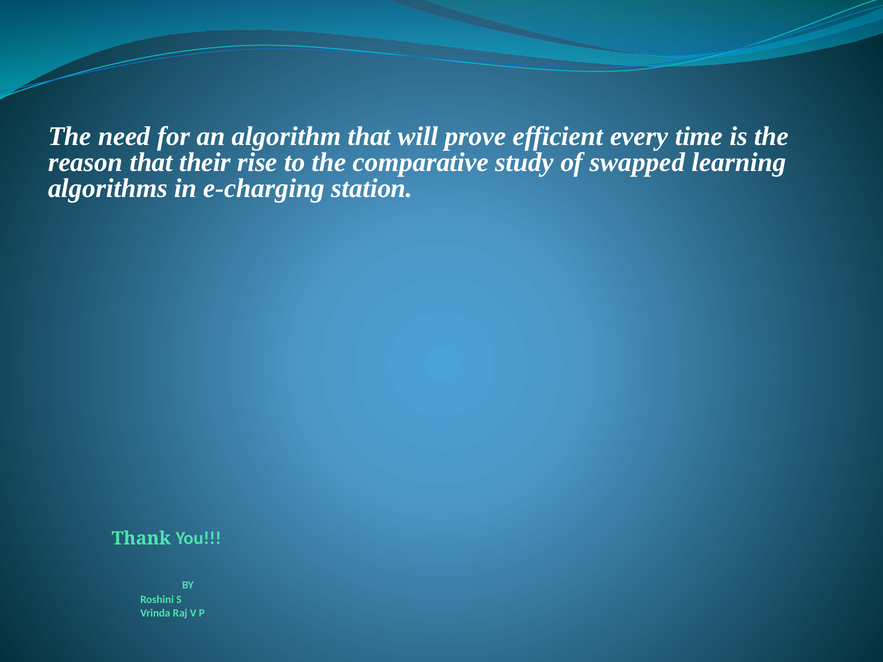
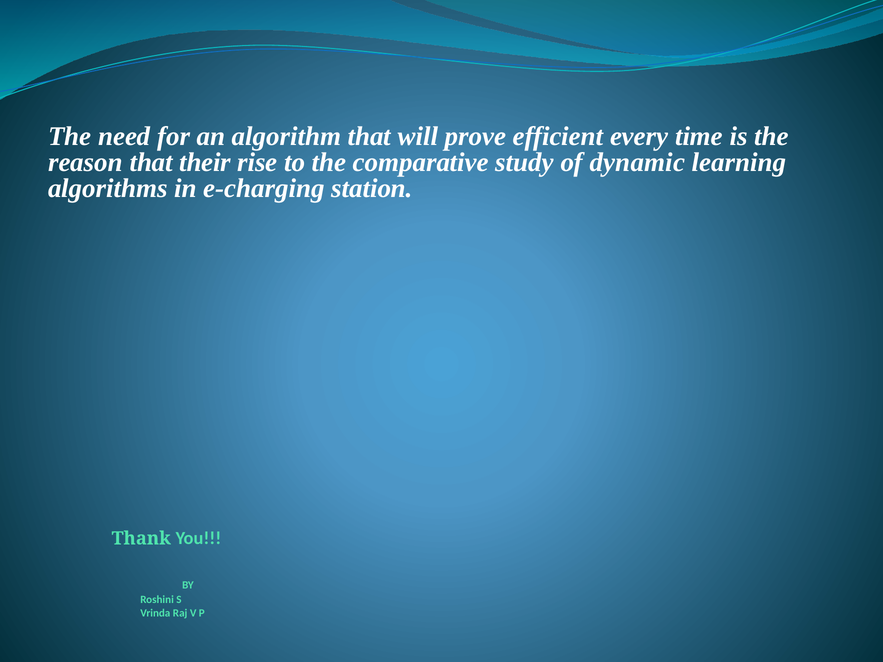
swapped: swapped -> dynamic (637, 162)
